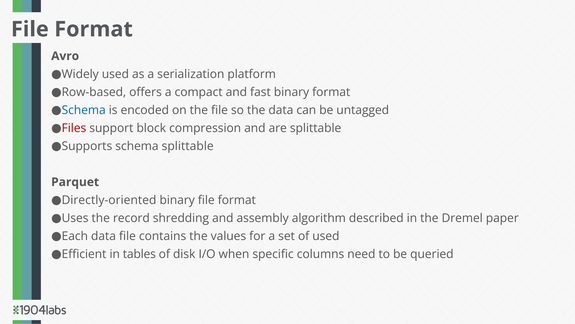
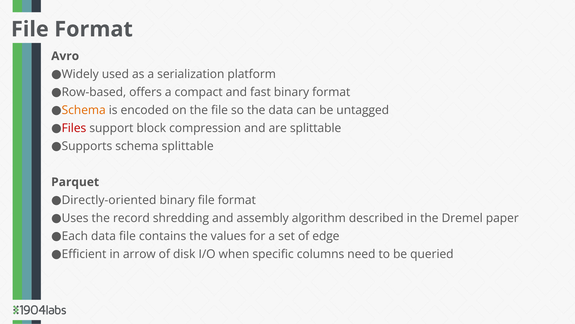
Schema colour: blue -> orange (84, 110)
of used: used -> edge (326, 236)
tables: tables -> arrow (139, 254)
